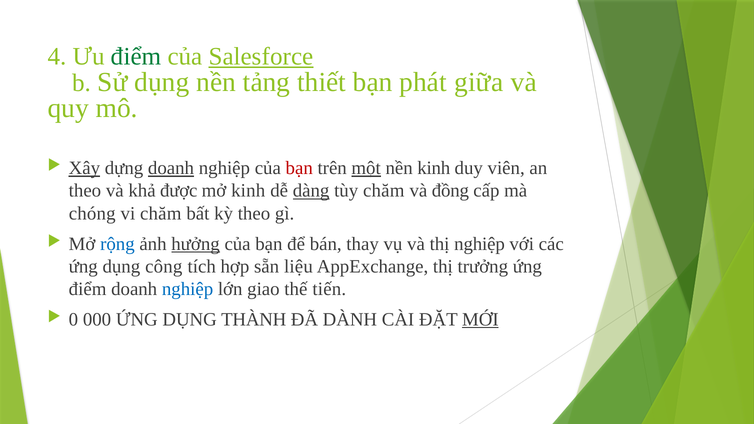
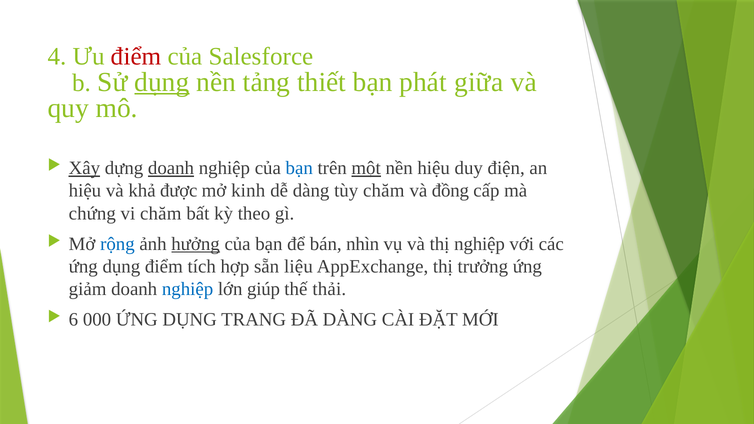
điểm colour: green -> red (136, 56)
Salesforce underline: present -> none (261, 56)
dụng underline: none -> present (162, 82)
bạn colour: red -> blue (299, 168)
nền kinh: kinh -> hiệu (434, 168)
viên: viên -> điện (506, 168)
theo: theo -> hiệu (85, 191)
dàng underline: present -> none (311, 191)
chóng: chóng -> chứng (92, 213)
thay: thay -> nhìn (363, 244)
dụng công: công -> điểm (164, 267)
điểm: điểm -> giảm (88, 289)
giao: giao -> giúp (264, 289)
tiến: tiến -> thải (329, 289)
0: 0 -> 6 (73, 320)
THÀNH: THÀNH -> TRANG (254, 320)
ĐÃ DÀNH: DÀNH -> DÀNG (350, 320)
MỚI underline: present -> none (480, 320)
